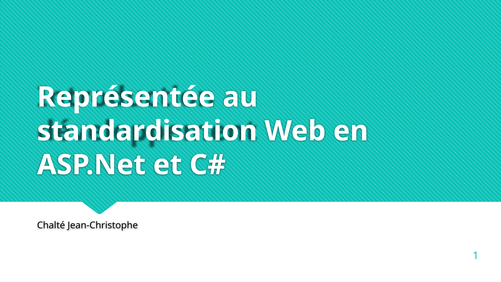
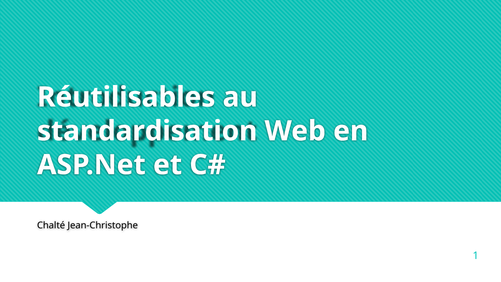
Représentée: Représentée -> Réutilisables (126, 97)
